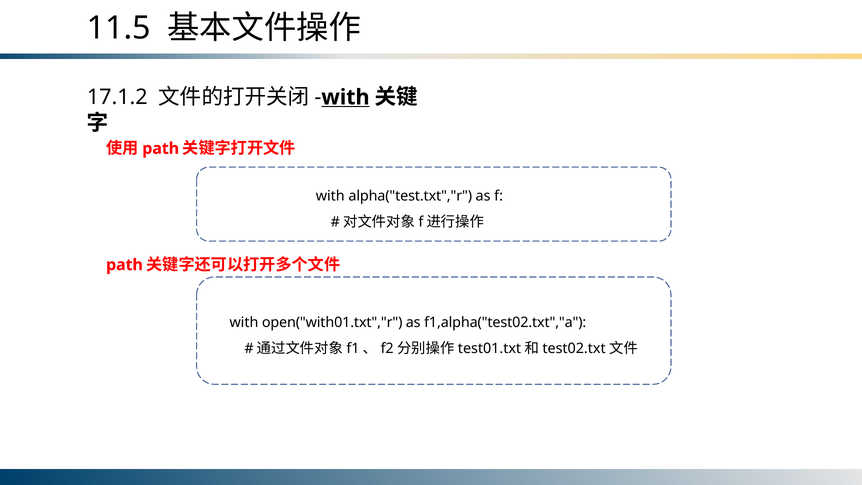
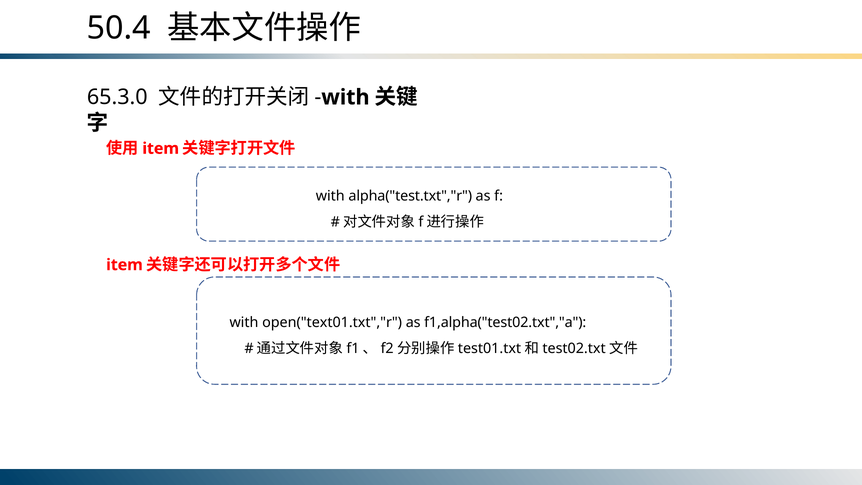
11.5: 11.5 -> 50.4 (119, 28)
17.1.2: 17.1.2 -> 65.3.0 (117, 97)
with underline: present -> none (345, 97)
path: path -> item (161, 148)
path: path -> item (124, 265)
open("with01.txt","r: open("with01.txt","r -> open("text01.txt","r (332, 323)
